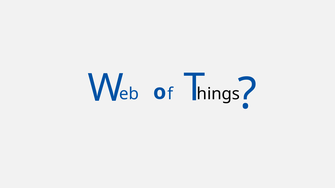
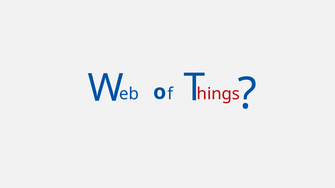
hings colour: black -> red (218, 94)
